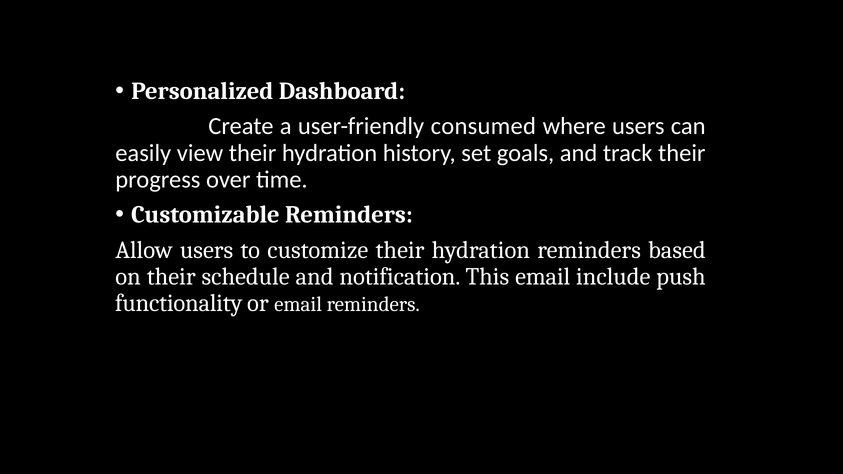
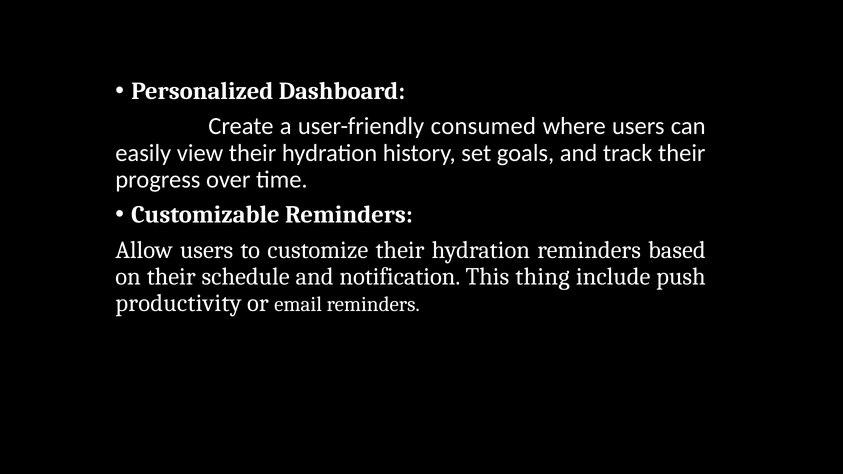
This email: email -> thing (542, 277)
functionality: functionality -> productivity (178, 303)
